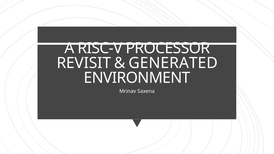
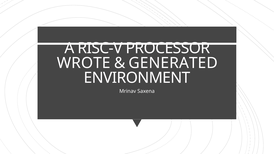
REVISIT: REVISIT -> WROTE (84, 63)
